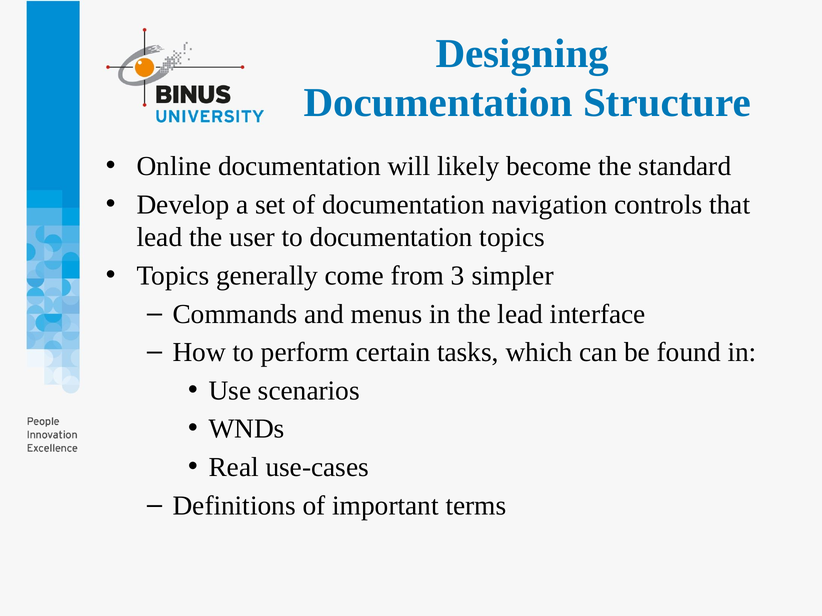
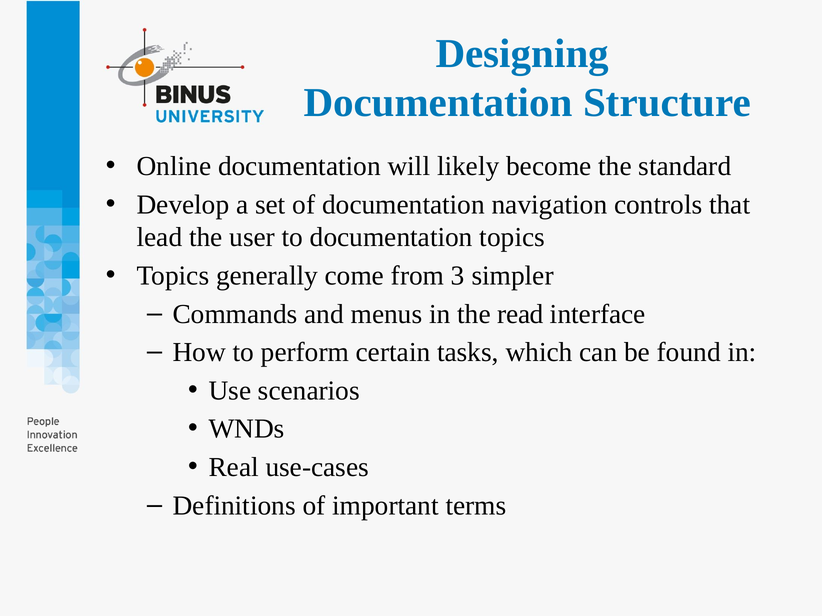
the lead: lead -> read (520, 314)
